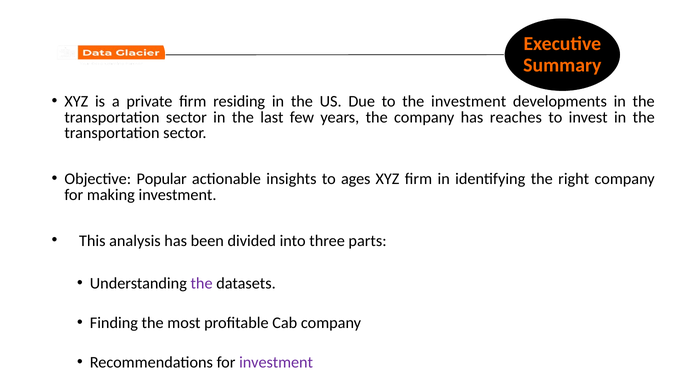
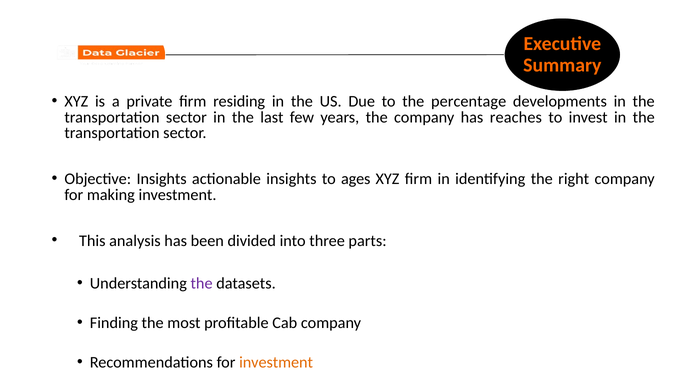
the investment: investment -> percentage (469, 102)
Objective Popular: Popular -> Insights (162, 179)
investment colour: purple -> orange (276, 363)
